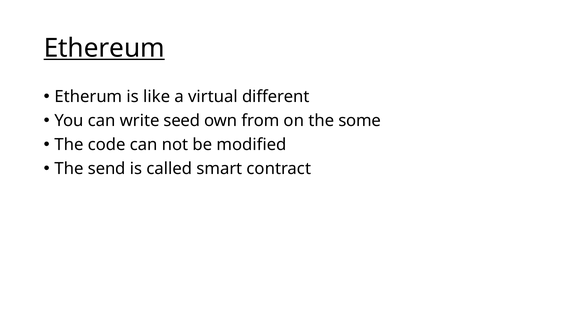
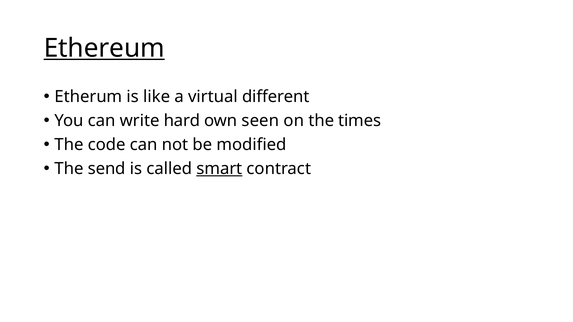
seed: seed -> hard (182, 121)
from: from -> seen (260, 121)
some: some -> times (360, 121)
smart underline: none -> present (219, 169)
